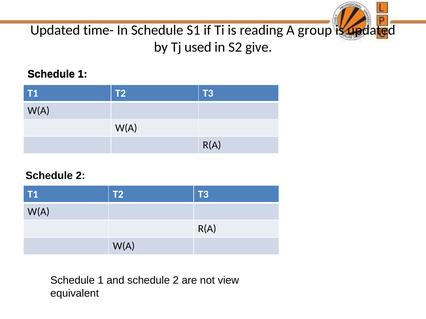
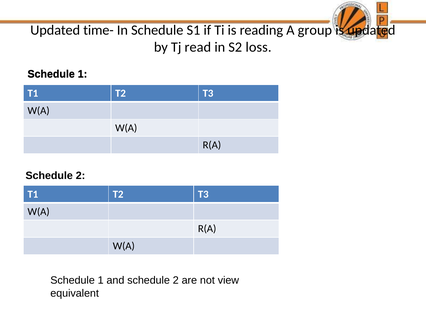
used: used -> read (198, 47)
give: give -> loss (259, 47)
